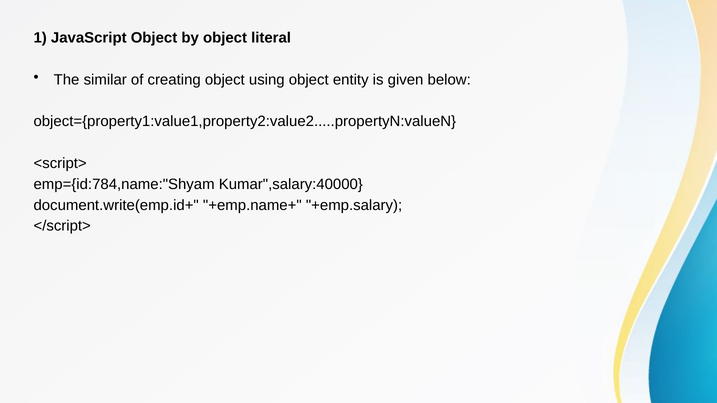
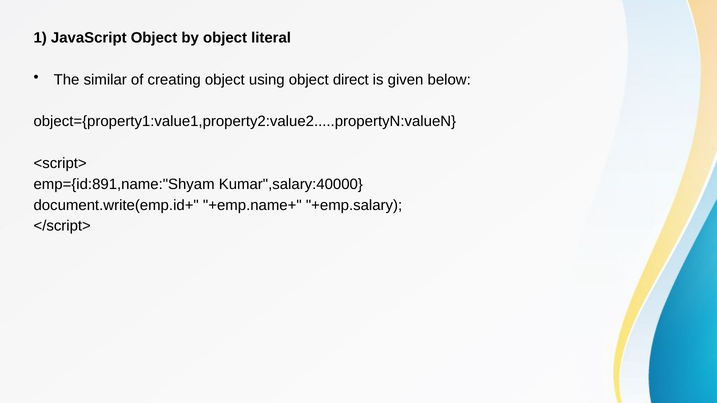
entity: entity -> direct (351, 80)
emp={id:784,name:"Shyam: emp={id:784,name:"Shyam -> emp={id:891,name:"Shyam (124, 184)
